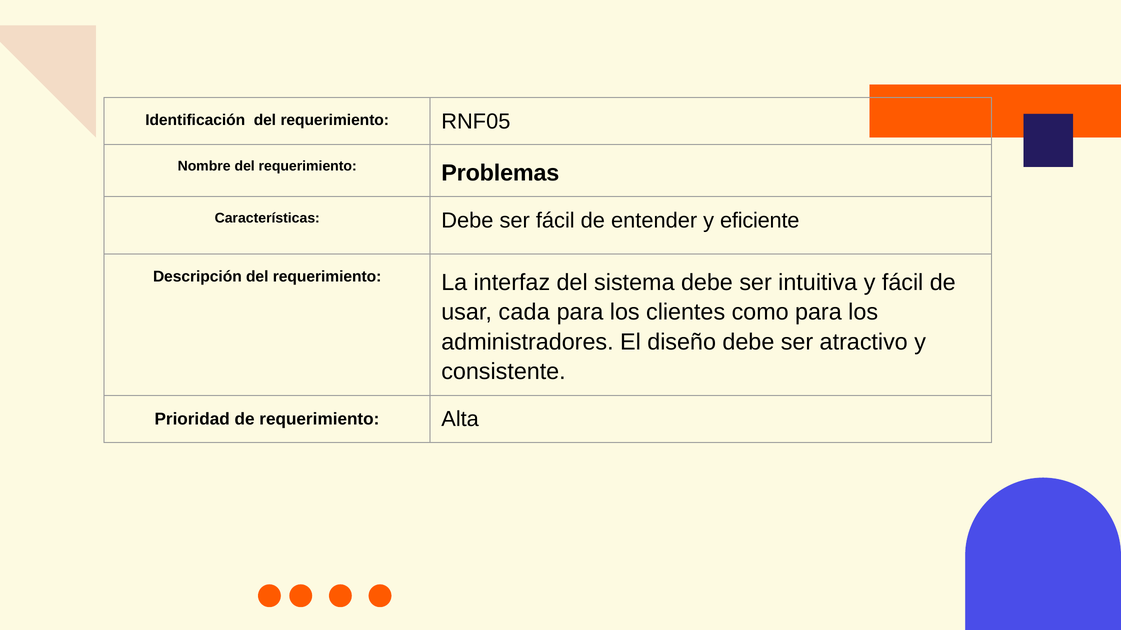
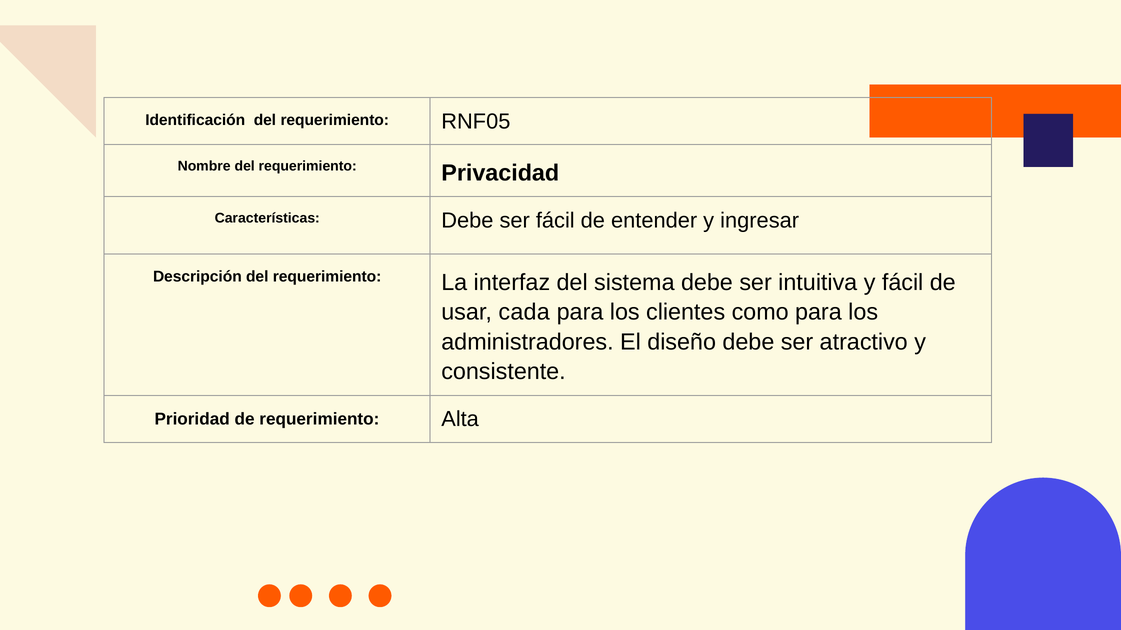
Problemas: Problemas -> Privacidad (500, 173)
eficiente: eficiente -> ingresar (760, 221)
